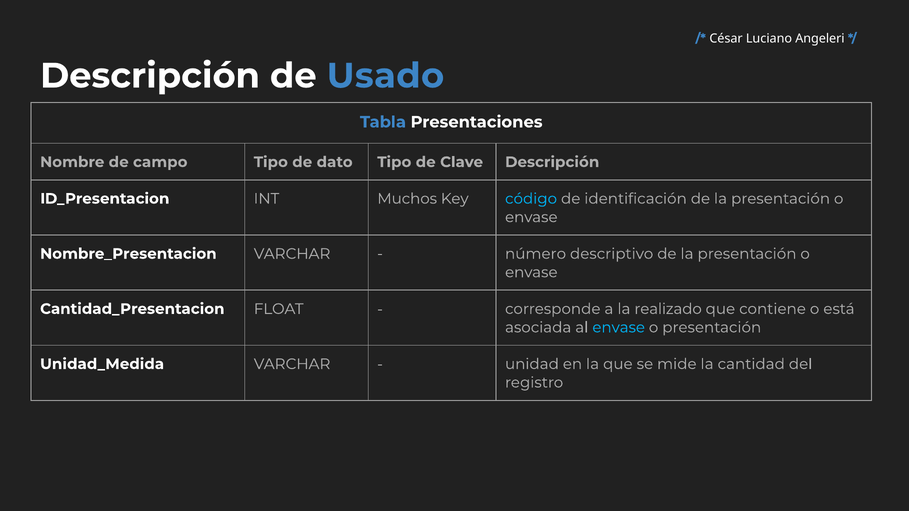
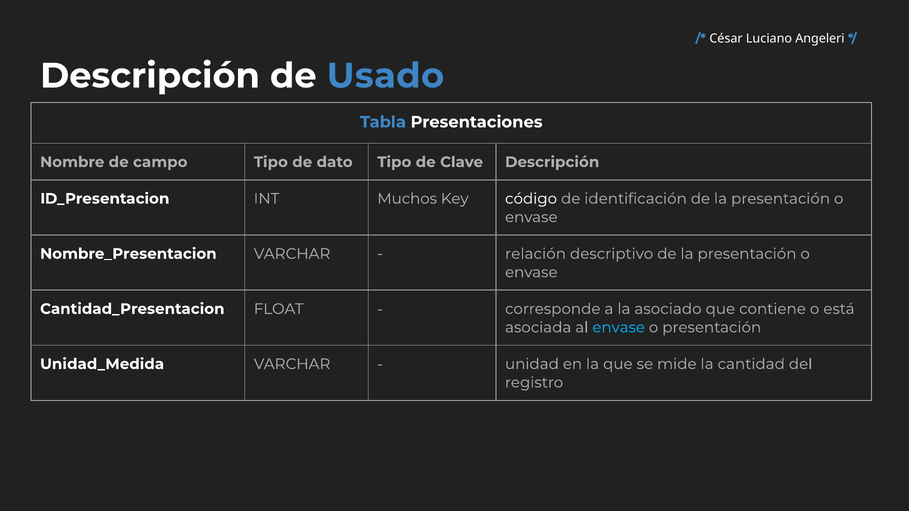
código colour: light blue -> white (531, 199)
número: número -> relación (536, 254)
realizado: realizado -> asociado (668, 309)
